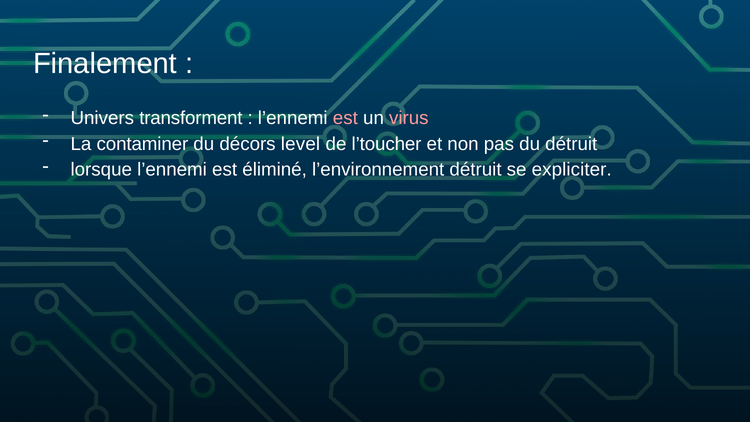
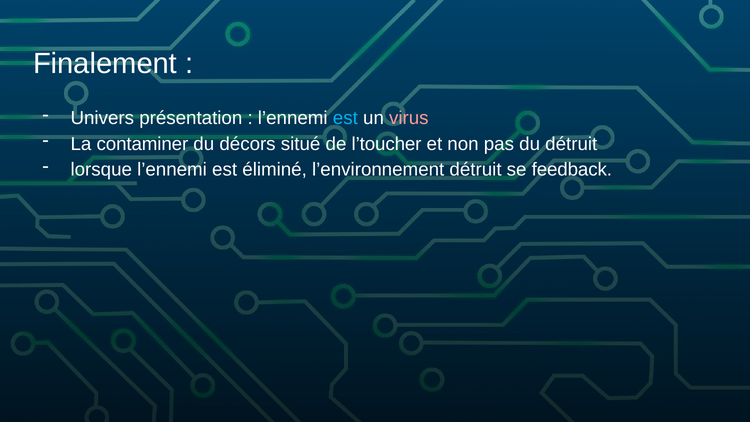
transforment: transforment -> présentation (191, 118)
est colour: pink -> light blue (345, 118)
level: level -> situé (301, 144)
expliciter: expliciter -> feedback (572, 170)
